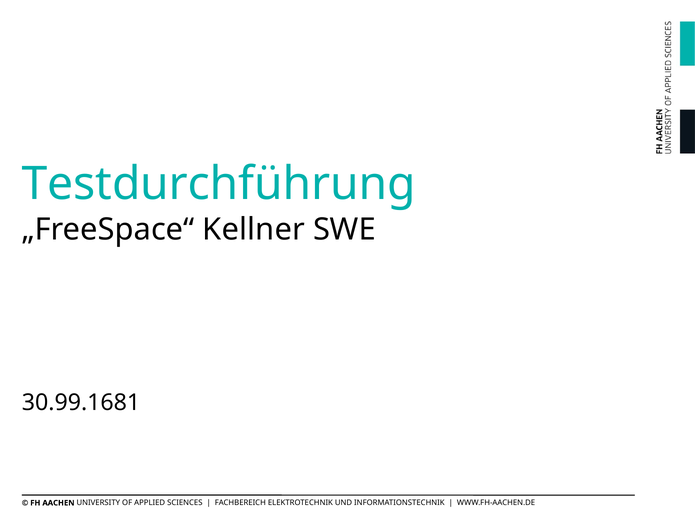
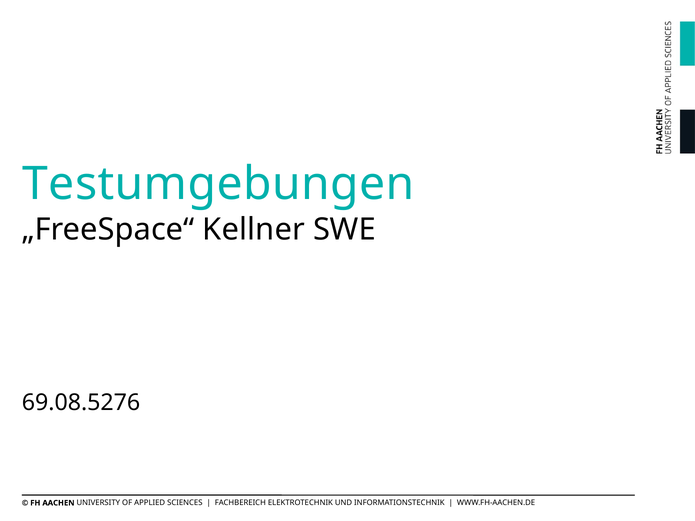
Testdurchführung: Testdurchführung -> Testumgebungen (218, 184)
30.99.1681: 30.99.1681 -> 69.08.5276 (81, 403)
